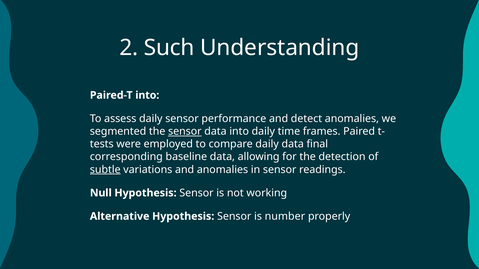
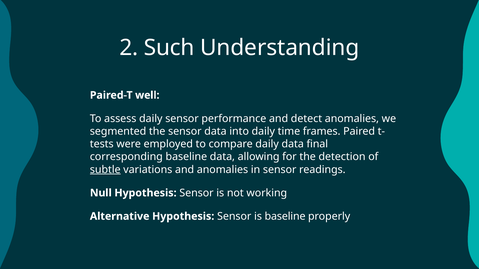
Paired-T into: into -> well (147, 95)
sensor underline: present -> none (185, 132)
is number: number -> baseline (285, 217)
